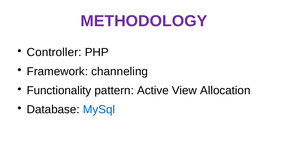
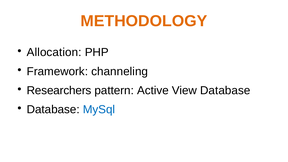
METHODOLOGY colour: purple -> orange (144, 21)
Controller: Controller -> Allocation (54, 52)
Functionality: Functionality -> Researchers (59, 90)
View Allocation: Allocation -> Database (225, 90)
